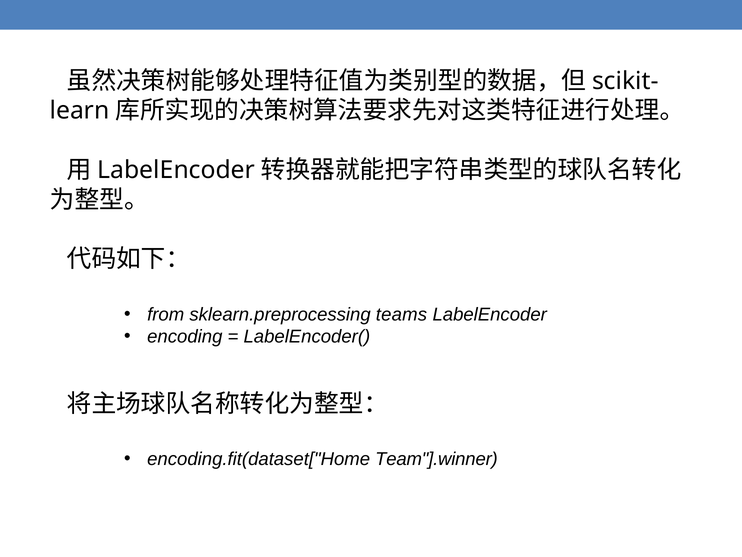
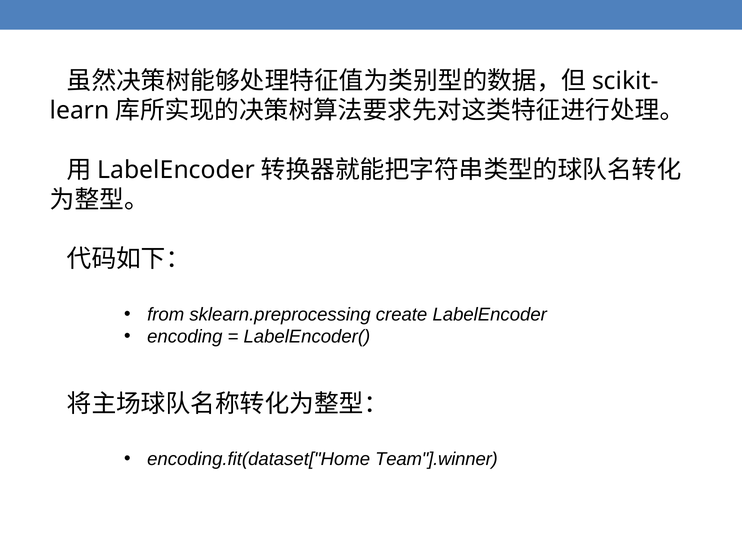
teams: teams -> create (402, 314)
